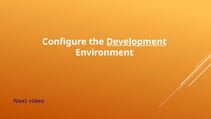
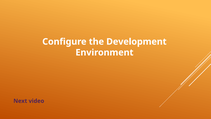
Development underline: present -> none (136, 42)
